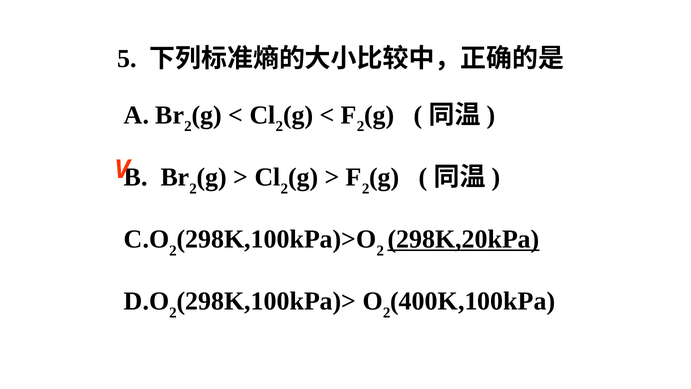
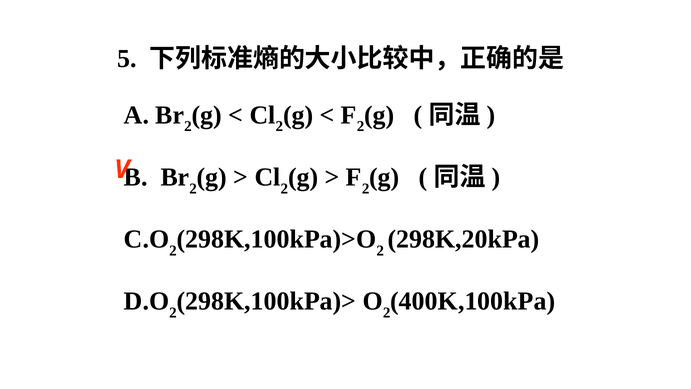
298K,20kPa underline: present -> none (464, 239)
